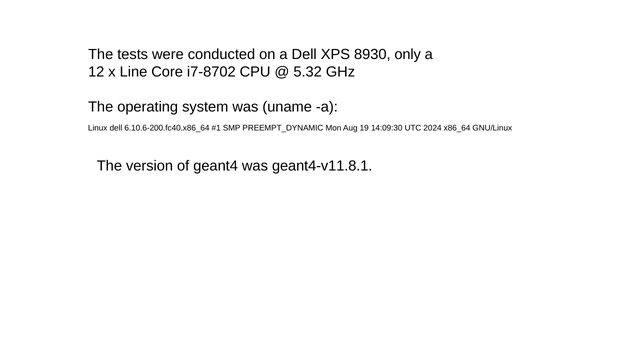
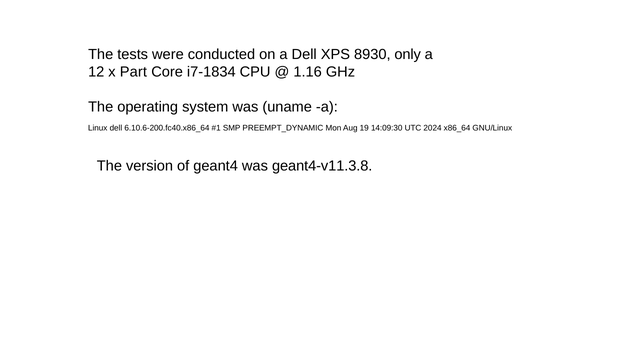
Line: Line -> Part (133, 72)
i7-8702: i7-8702 -> i7-1834 (211, 72)
5.32: 5.32 -> 1.16 (308, 72)
geant4-v11.8.1: geant4-v11.8.1 -> geant4-v11.3.8 (322, 166)
